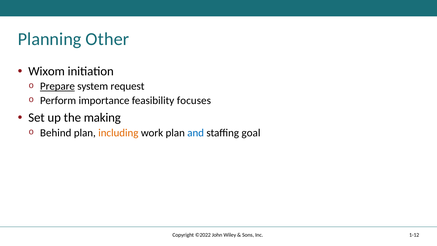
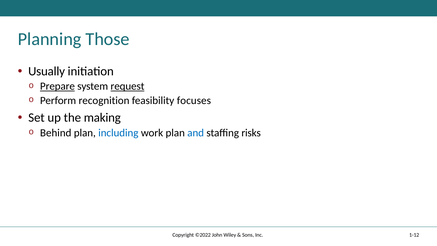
Other: Other -> Those (108, 39)
Wixom: Wixom -> Usually (47, 71)
request underline: none -> present (127, 86)
importance: importance -> recognition (104, 100)
including colour: orange -> blue (118, 133)
goal: goal -> risks (251, 133)
